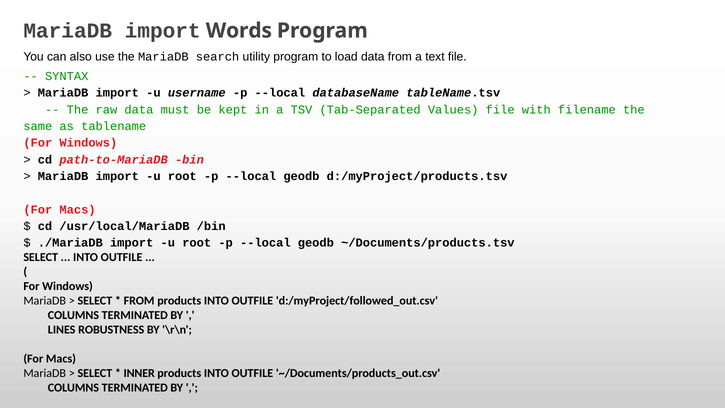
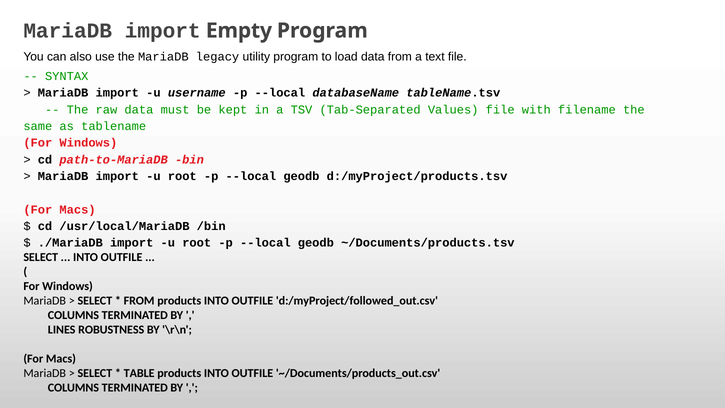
Words: Words -> Empty (239, 31)
search: search -> legacy (218, 57)
INNER: INNER -> TABLE (139, 373)
